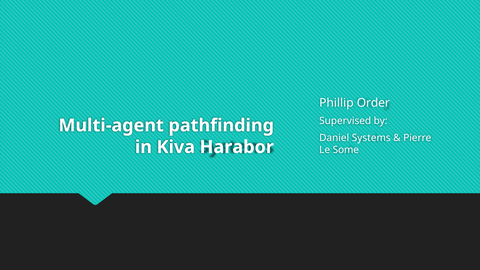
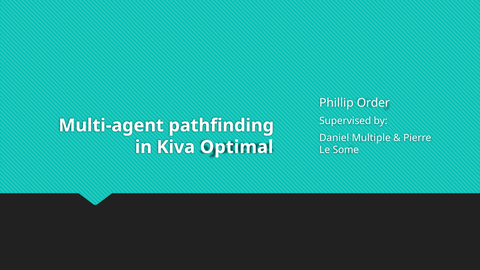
Systems: Systems -> Multiple (371, 138)
Harabor: Harabor -> Optimal (237, 147)
